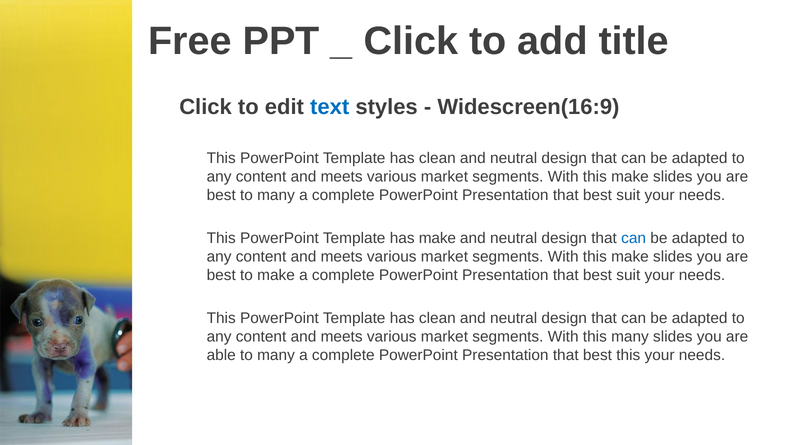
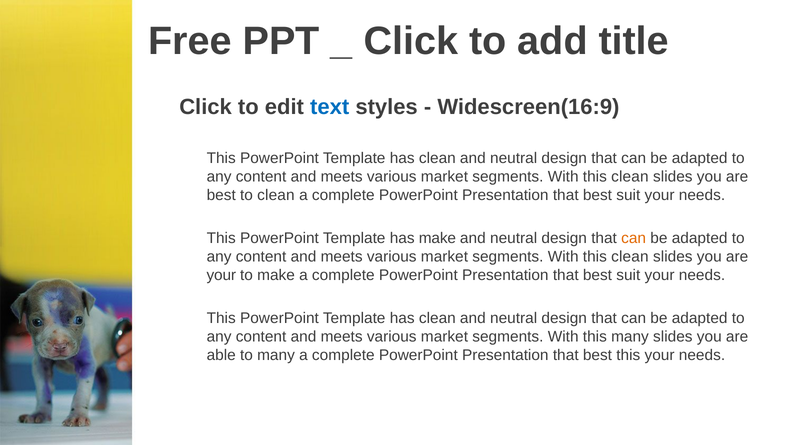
make: make -> clean (630, 177)
many: many -> clean (276, 195)
can colour: blue -> orange (634, 239)
make: make -> clean (630, 257)
best: best -> your (221, 275)
